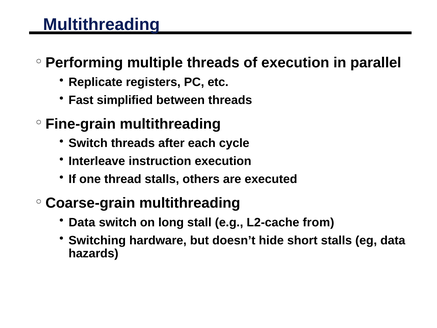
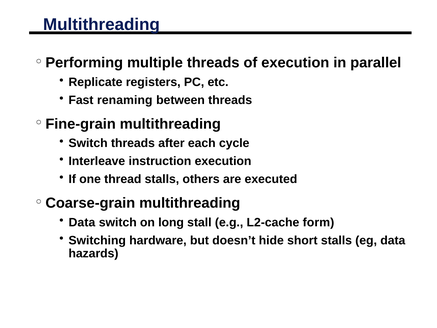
simplified: simplified -> renaming (125, 100)
from: from -> form (318, 222)
